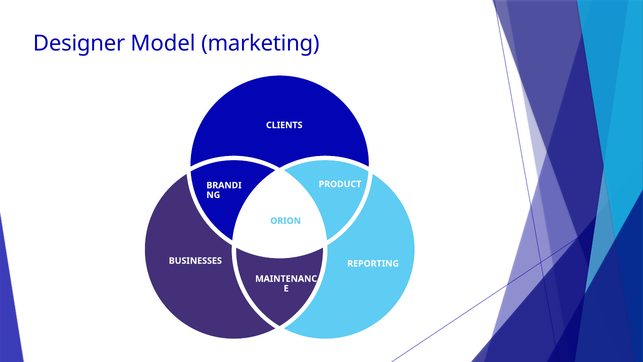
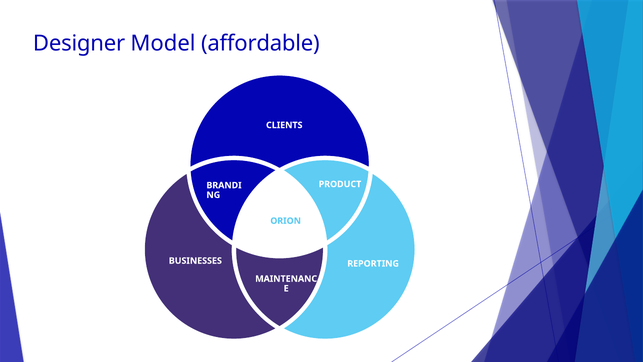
marketing: marketing -> affordable (260, 43)
